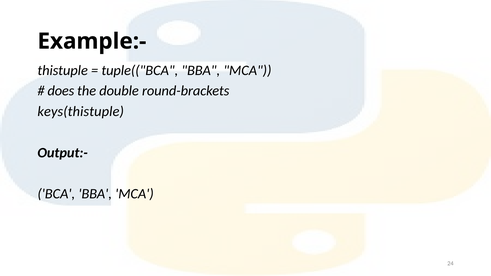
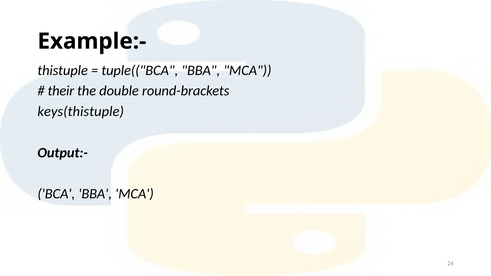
does: does -> their (61, 91)
